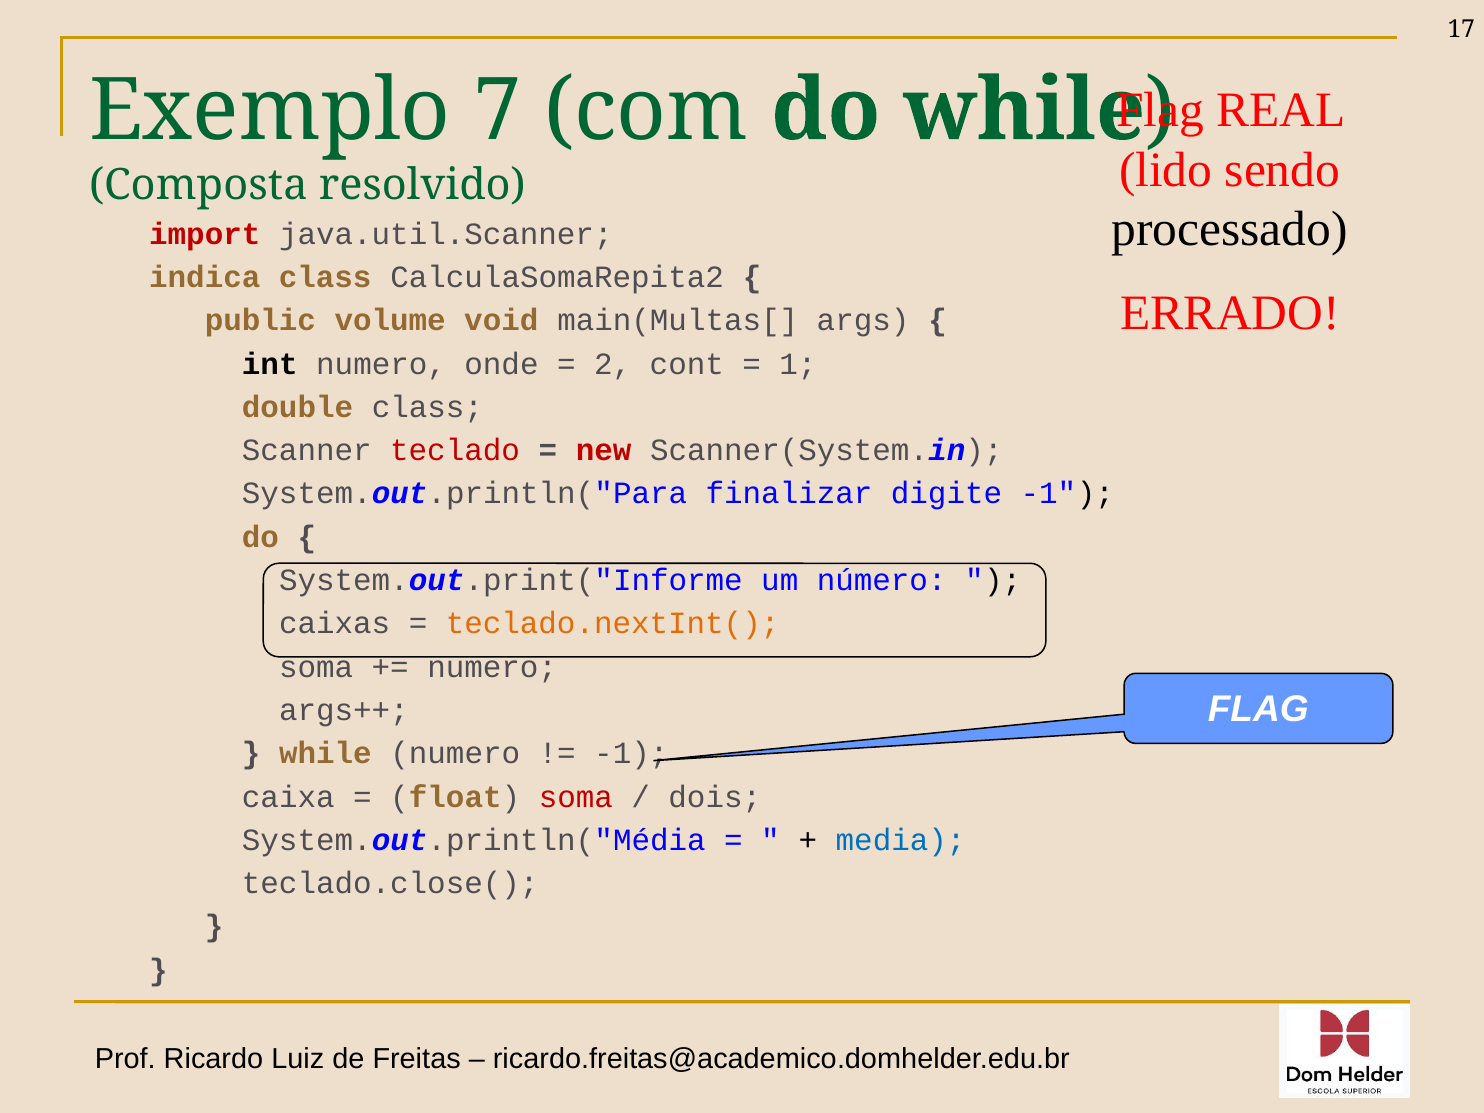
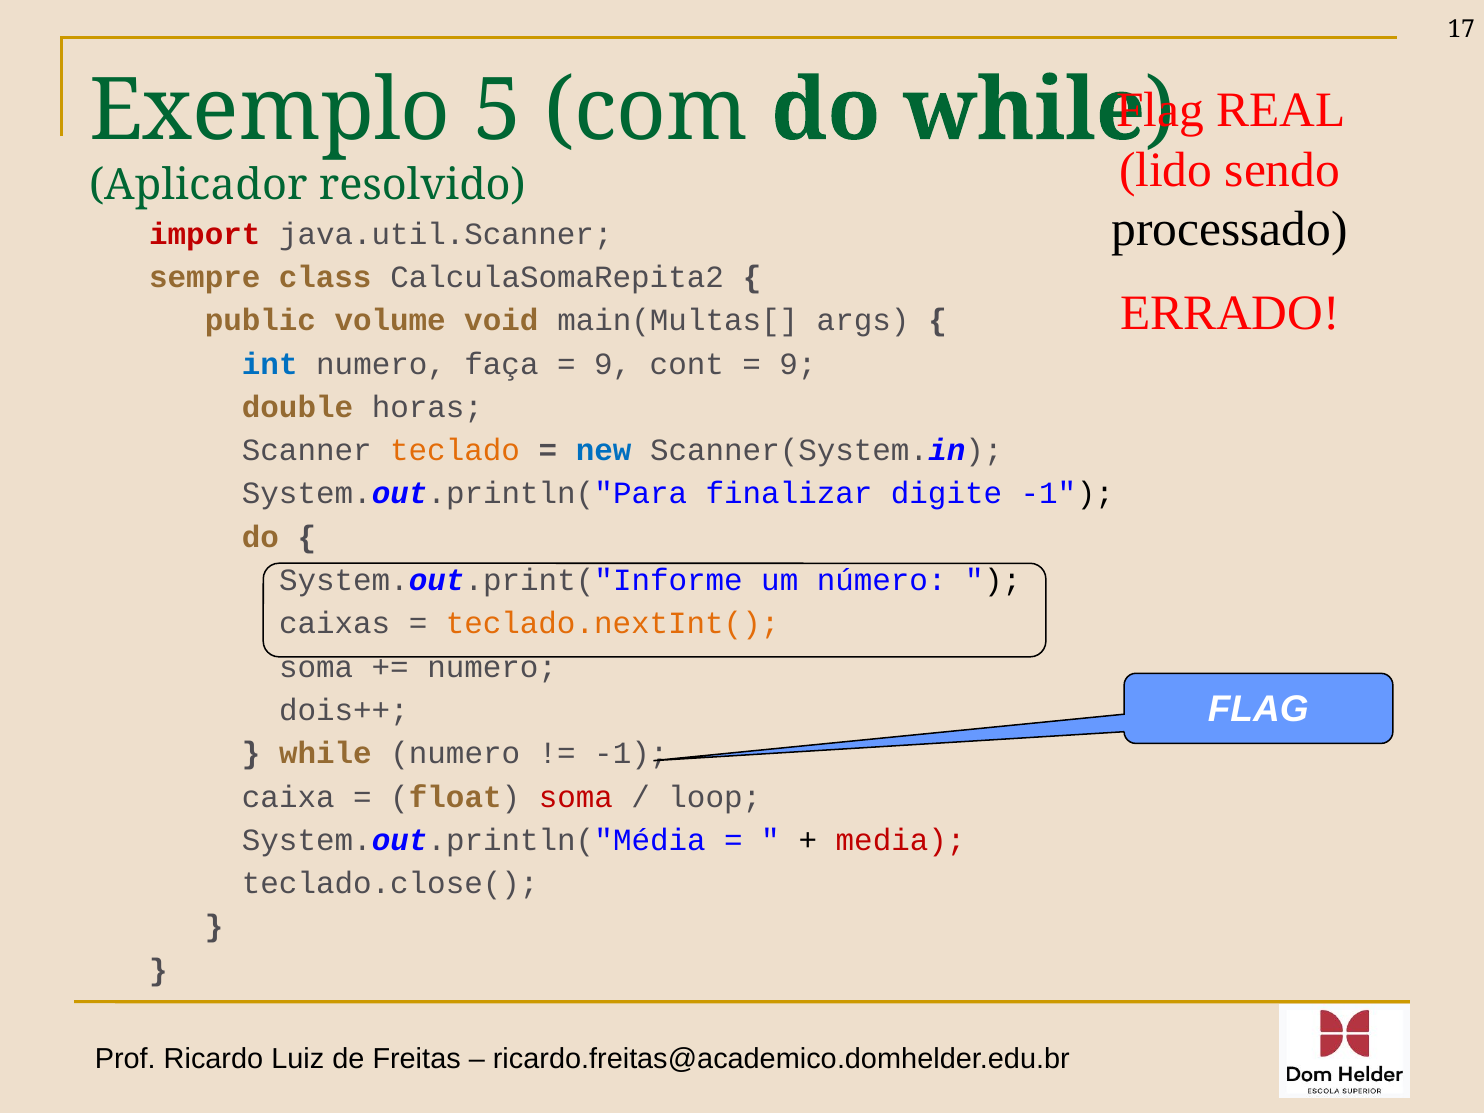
7: 7 -> 5 (498, 111)
Composta: Composta -> Aplicador (198, 185)
indica: indica -> sempre (205, 277)
int colour: black -> blue (270, 364)
onde: onde -> faça (502, 364)
2: 2 -> 9 (613, 364)
1: 1 -> 9 (798, 364)
double class: class -> horas (427, 407)
teclado colour: red -> orange (455, 450)
new colour: red -> blue (604, 450)
args++: args++ -> dois++ (344, 710)
dois: dois -> loop (715, 797)
media colour: blue -> red (901, 840)
